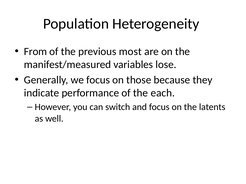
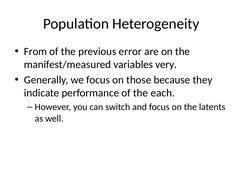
most: most -> error (130, 52)
lose: lose -> very (166, 65)
